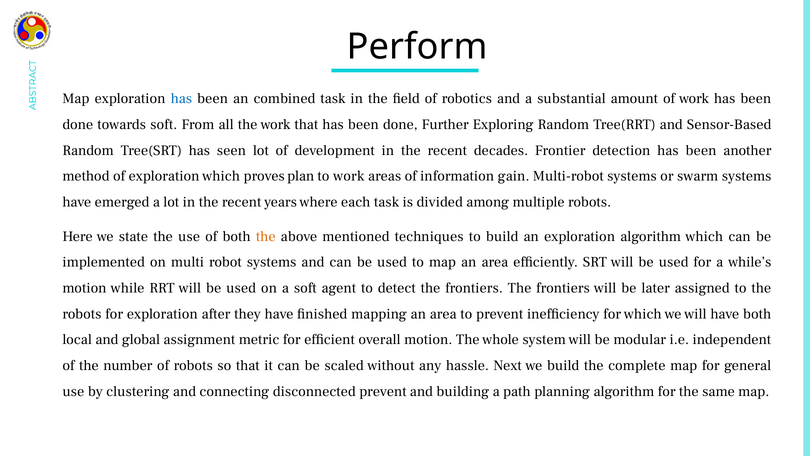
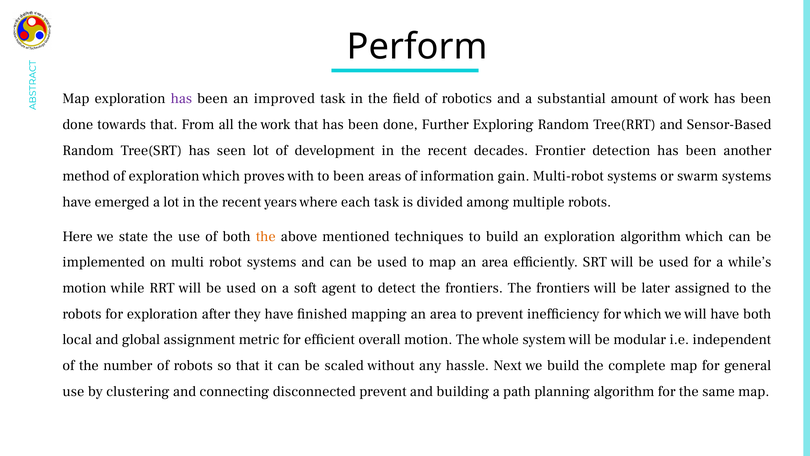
has colour: blue -> purple (181, 99)
combined: combined -> improved (284, 99)
towards soft: soft -> that (164, 124)
plan: plan -> with (301, 176)
to work: work -> been (349, 176)
